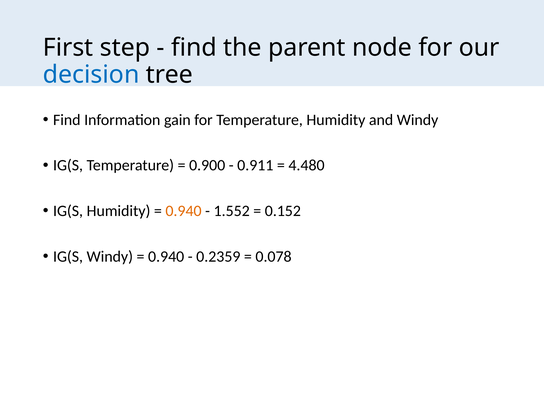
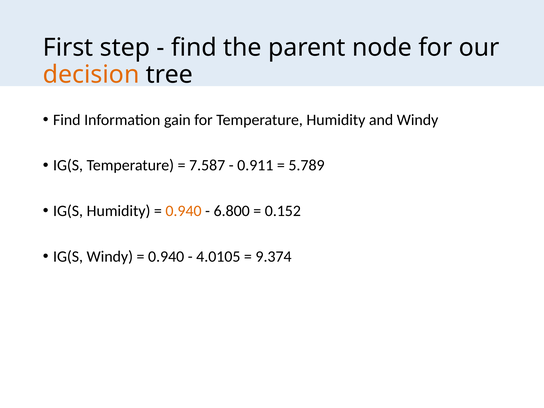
decision colour: blue -> orange (91, 74)
0.900: 0.900 -> 7.587 (207, 165)
4.480: 4.480 -> 5.789 (307, 165)
1.552: 1.552 -> 6.800 (232, 211)
0.2359: 0.2359 -> 4.0105 (218, 257)
0.078: 0.078 -> 9.374 (274, 257)
